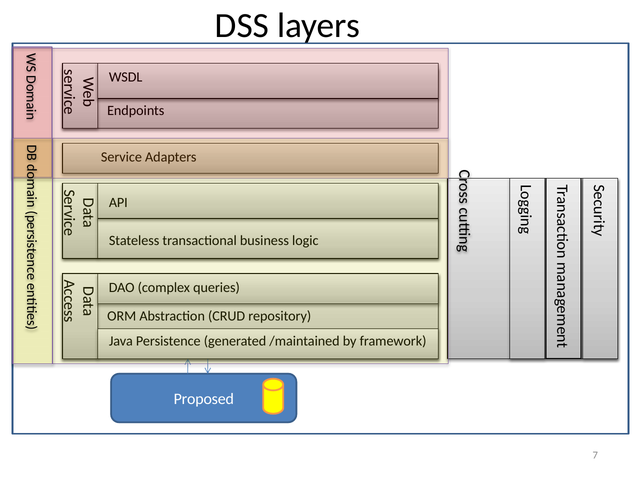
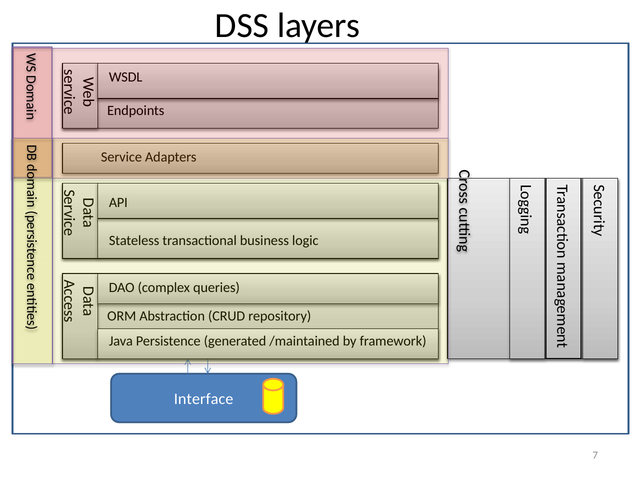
Proposed: Proposed -> Interface (204, 399)
